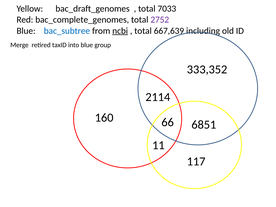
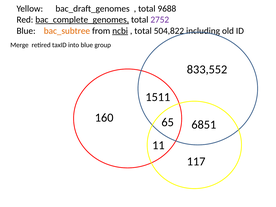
7033: 7033 -> 9688 (167, 9)
bac_complete_genomes underline: none -> present (82, 20)
bac_subtree colour: blue -> orange (67, 31)
667,639: 667,639 -> 504,822 (169, 31)
333,352: 333,352 -> 833,552 (207, 69)
2114: 2114 -> 1511 (158, 97)
66: 66 -> 65 (168, 122)
